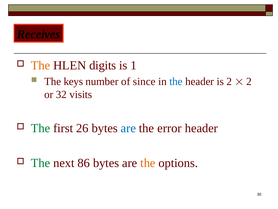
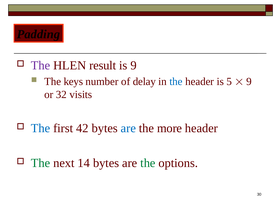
Receives: Receives -> Padding (38, 34)
The colour: orange -> purple (41, 65)
digits: digits -> result (103, 65)
is 1: 1 -> 9 (134, 65)
since: since -> delay (144, 81)
is 2: 2 -> 5 (229, 81)
2: 2 -> 9 (249, 81)
The colour: green -> blue (41, 128)
26: 26 -> 42 (82, 128)
error: error -> more (170, 128)
86: 86 -> 14 (84, 163)
the colour: orange -> green (148, 163)
